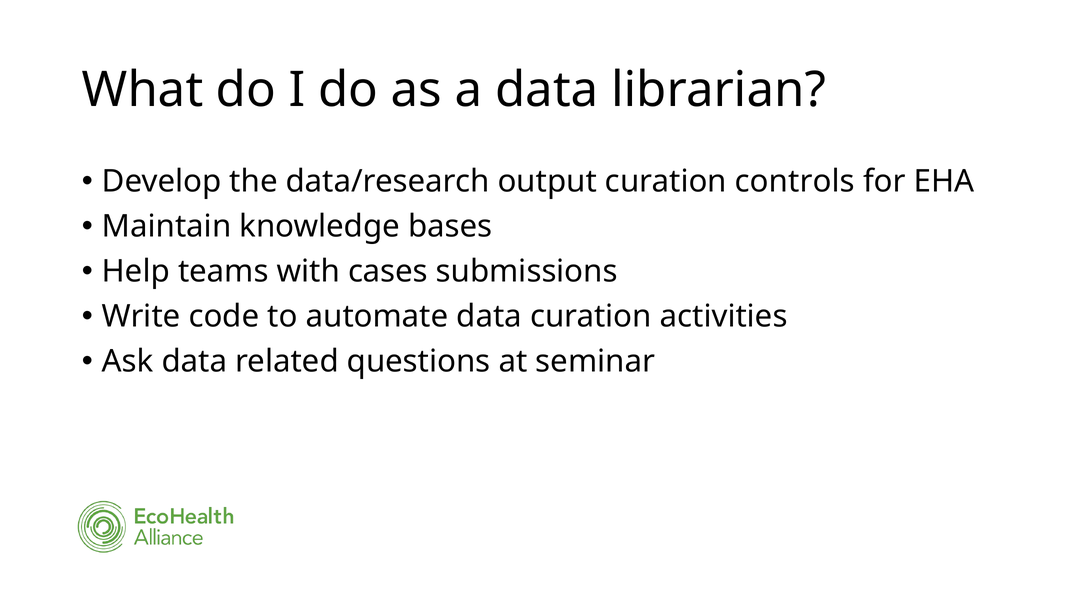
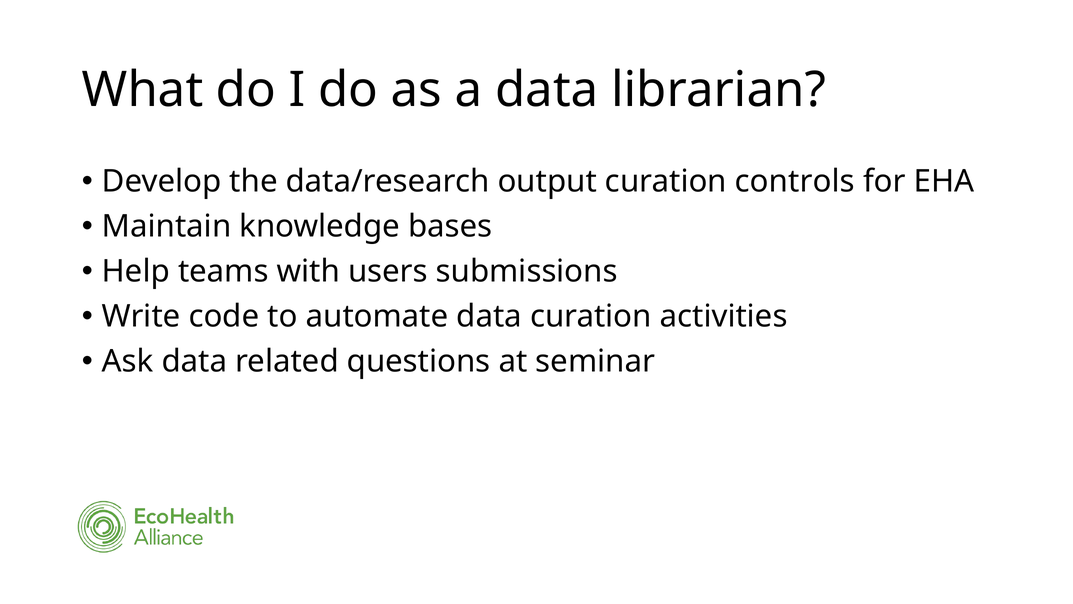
cases: cases -> users (388, 271)
